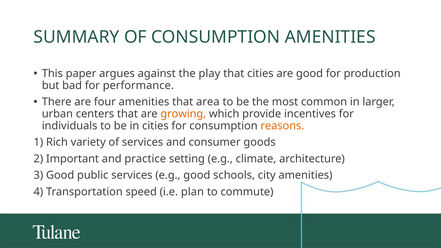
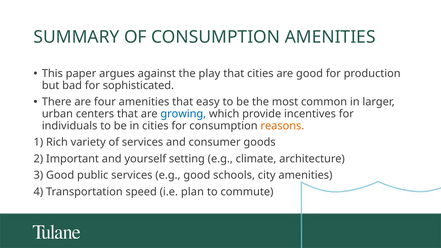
performance: performance -> sophisticated (138, 85)
area: area -> easy (208, 102)
growing colour: orange -> blue (183, 114)
practice: practice -> yourself (145, 159)
